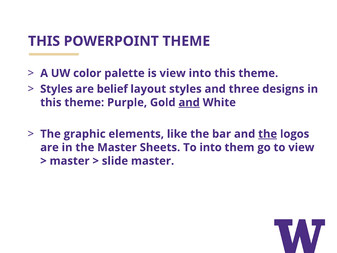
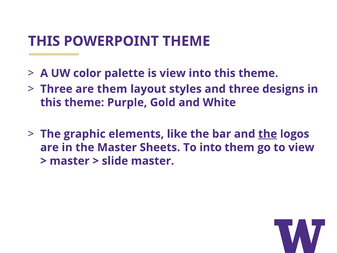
Styles: Styles -> Three (56, 89)
are belief: belief -> them (112, 89)
and underline: present -> none (189, 102)
